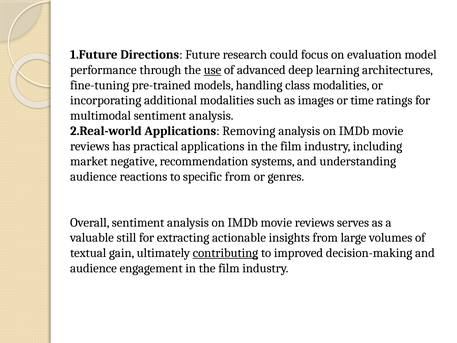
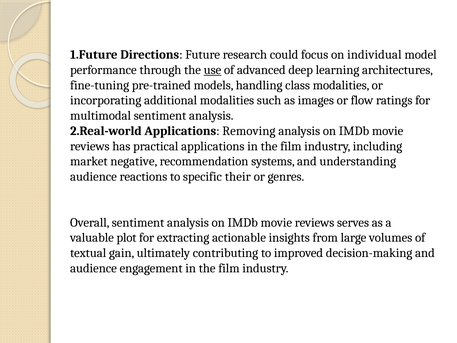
evaluation: evaluation -> individual (374, 55)
time: time -> flow (362, 100)
specific from: from -> their (238, 177)
still: still -> plot (126, 238)
contributing underline: present -> none (225, 253)
